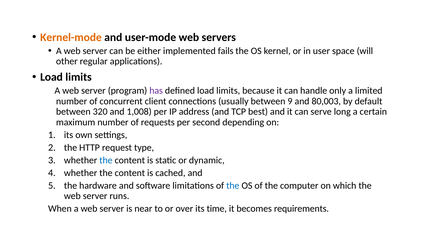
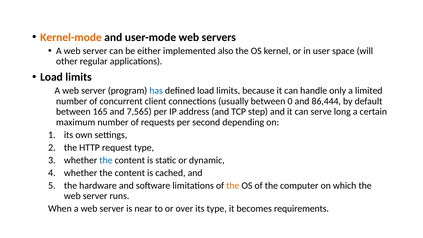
fails: fails -> also (226, 51)
has colour: purple -> blue (156, 91)
9: 9 -> 0 (290, 101)
80,003: 80,003 -> 86,444 (326, 101)
320: 320 -> 165 (100, 112)
1,008: 1,008 -> 7,565 (139, 112)
best: best -> step (258, 112)
the colour: blue -> orange (233, 185)
its time: time -> type (217, 209)
